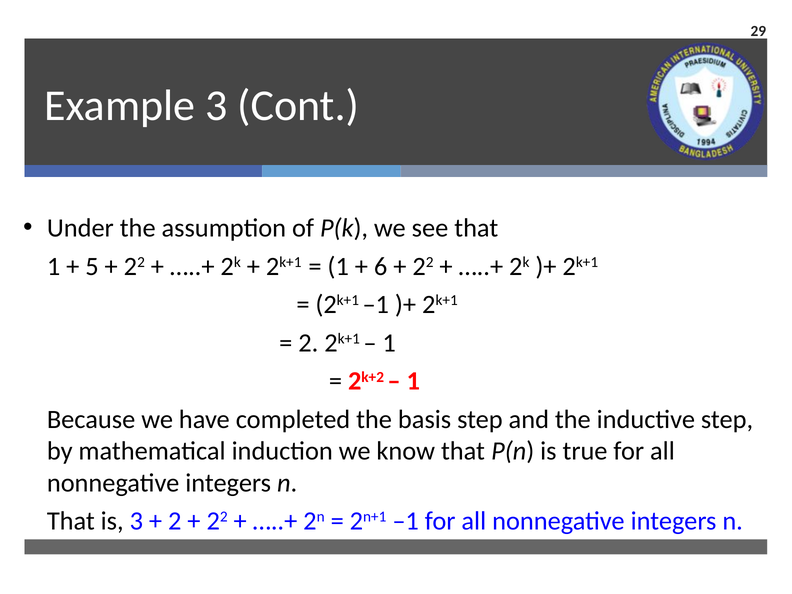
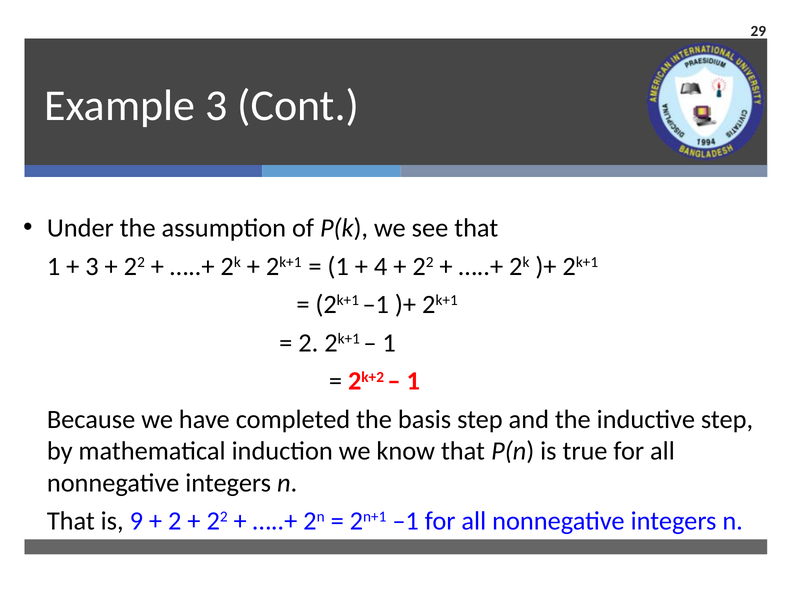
5: 5 -> 3 (92, 266)
6: 6 -> 4 (381, 266)
is 3: 3 -> 9 (136, 521)
